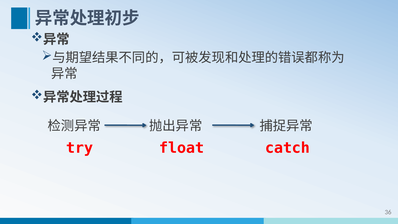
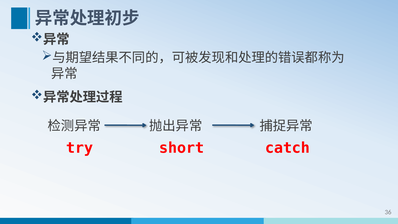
float: float -> short (182, 148)
